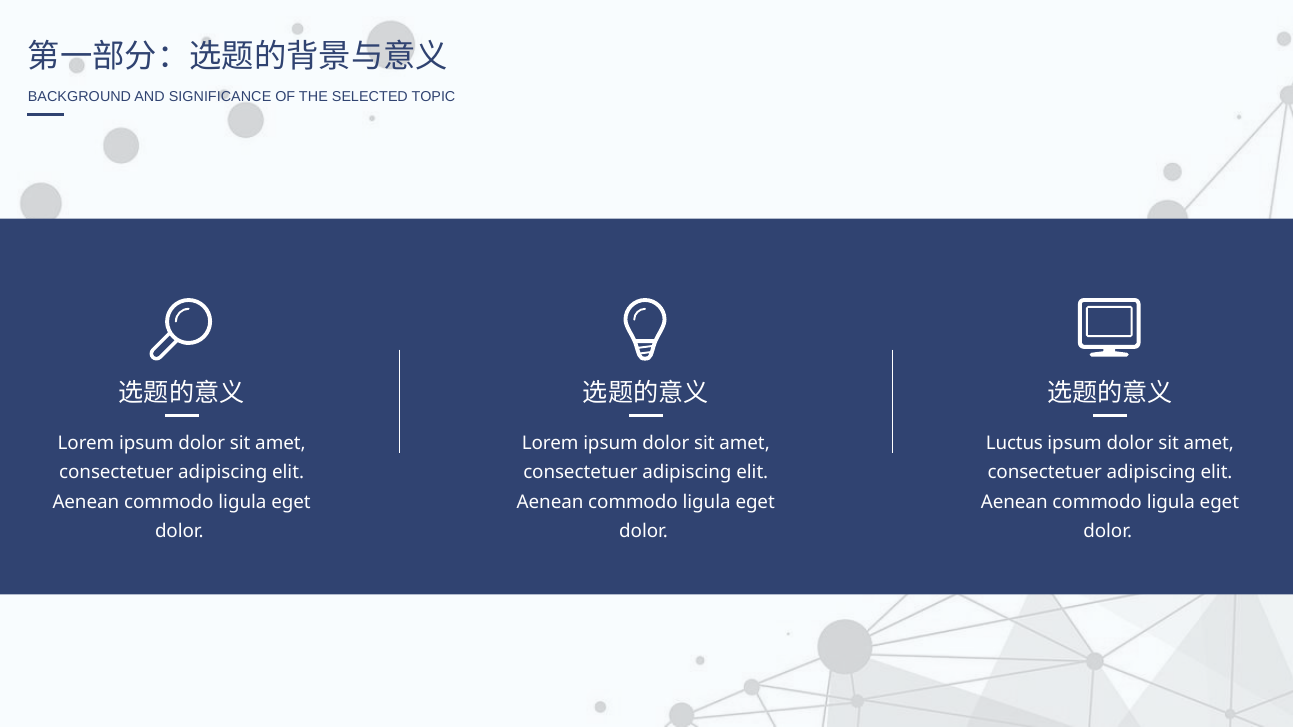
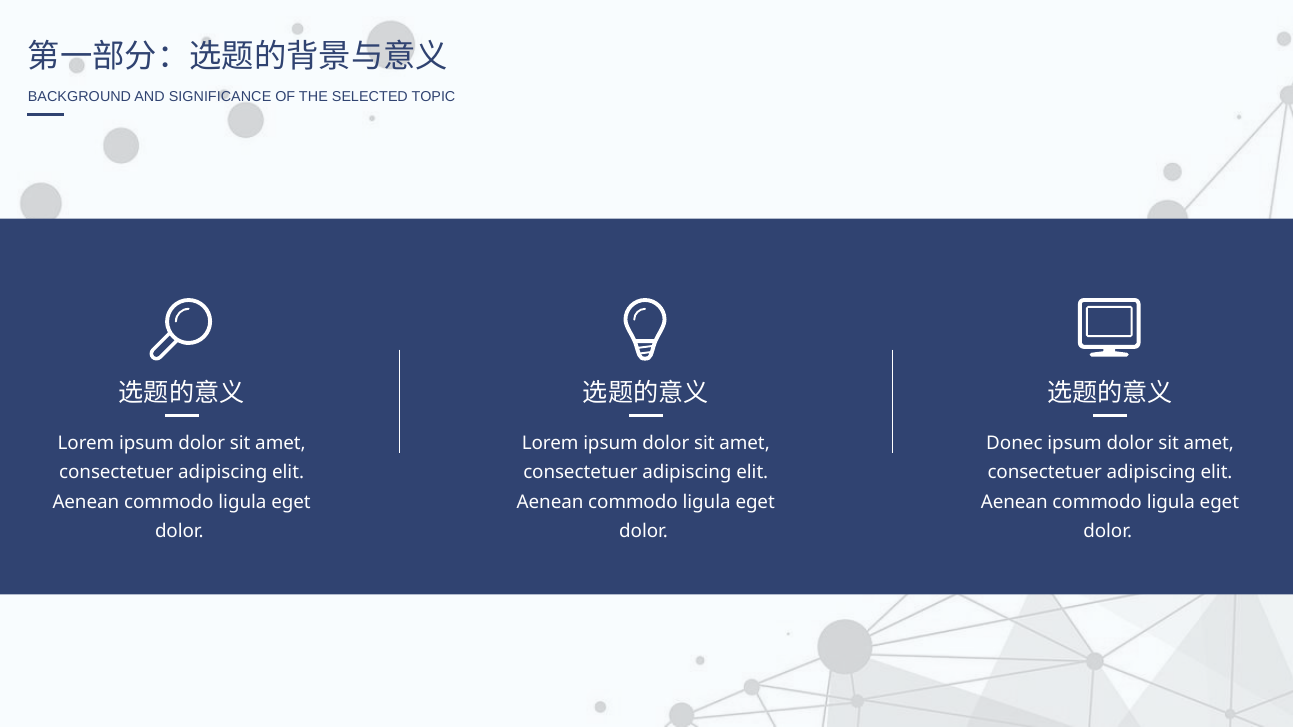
Luctus: Luctus -> Donec (1014, 443)
